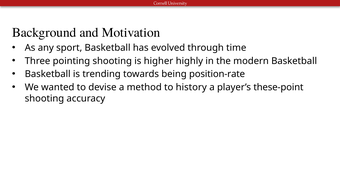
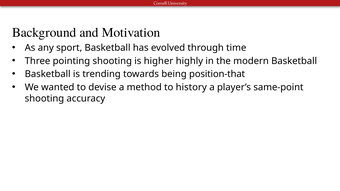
position-rate: position-rate -> position-that (217, 74)
these-point: these-point -> same-point (278, 87)
